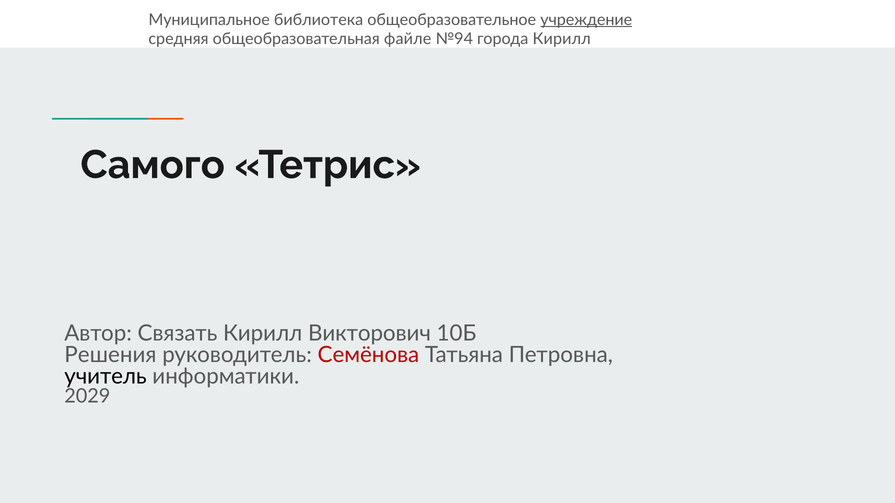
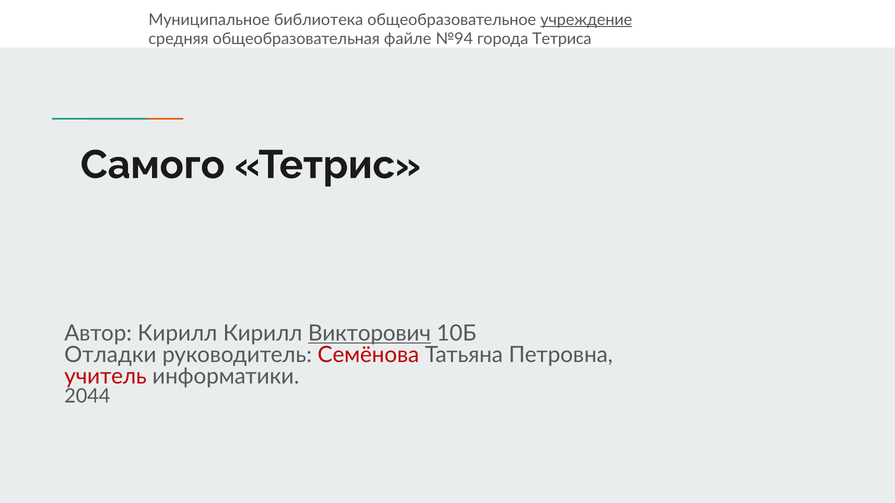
города Кирилл: Кирилл -> Тетриса (562, 39)
Автор Связать: Связать -> Кирилл (177, 334)
Викторович underline: none -> present (369, 334)
Решения: Решения -> Отладки (110, 355)
учитель colour: black -> red (106, 377)
2029: 2029 -> 2044 (87, 397)
